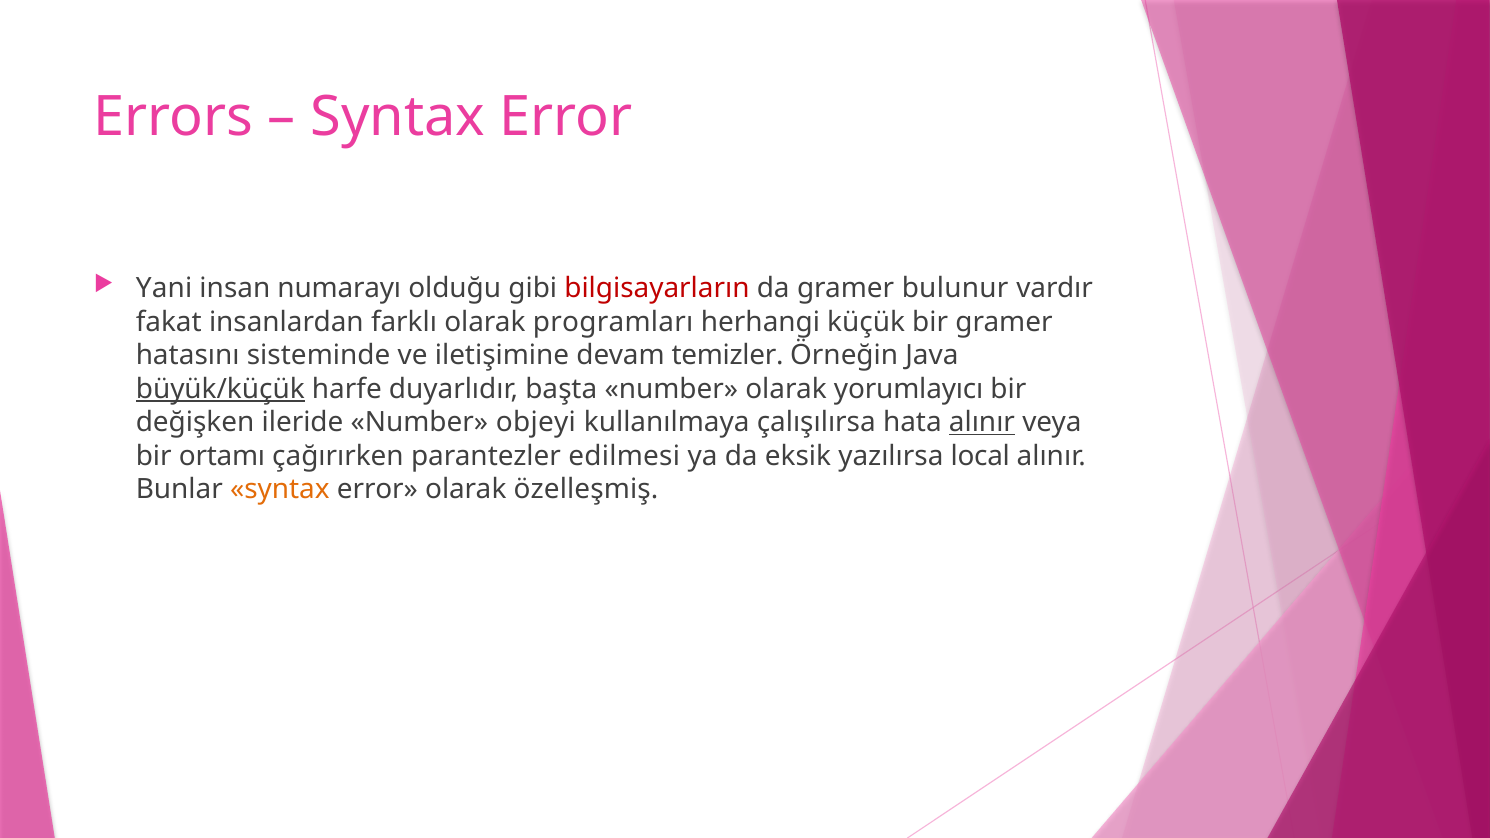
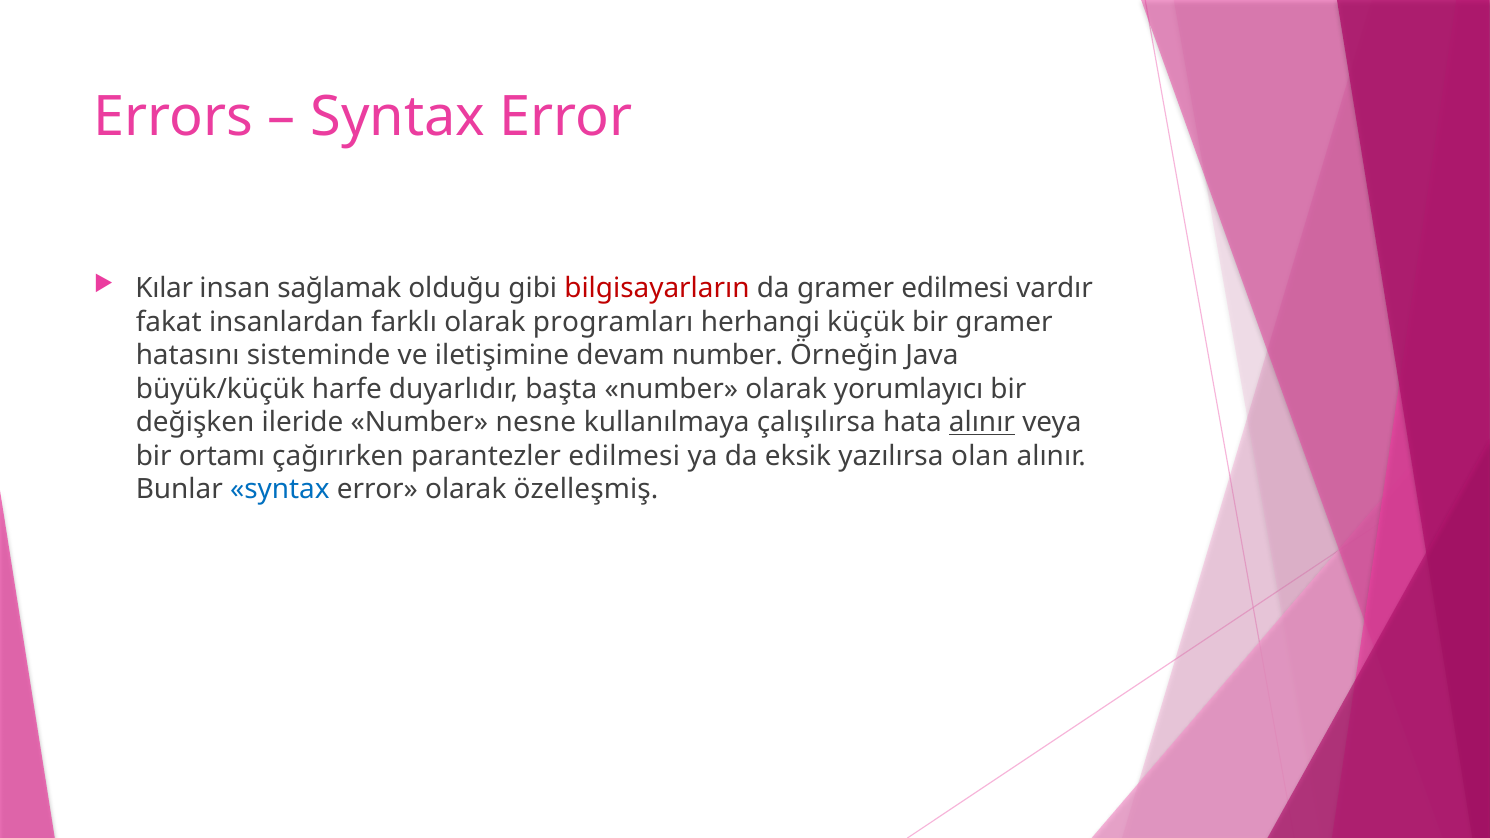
Yani: Yani -> Kılar (164, 288)
numarayı: numarayı -> sağlamak (339, 288)
gramer bulunur: bulunur -> edilmesi (955, 288)
devam temizler: temizler -> number (728, 355)
büyük/küçük underline: present -> none (220, 389)
objeyi: objeyi -> nesne (536, 422)
local: local -> olan (980, 456)
syntax colour: orange -> blue (280, 490)
